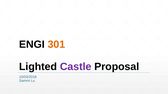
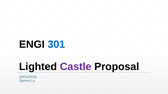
301 colour: orange -> blue (56, 45)
